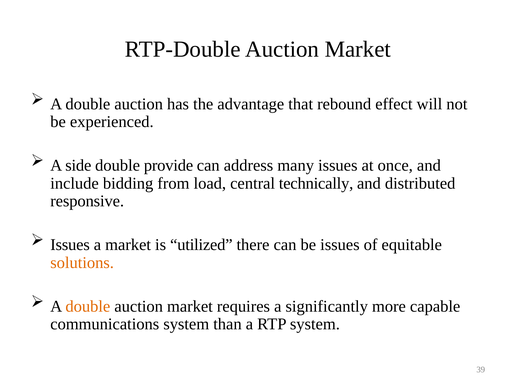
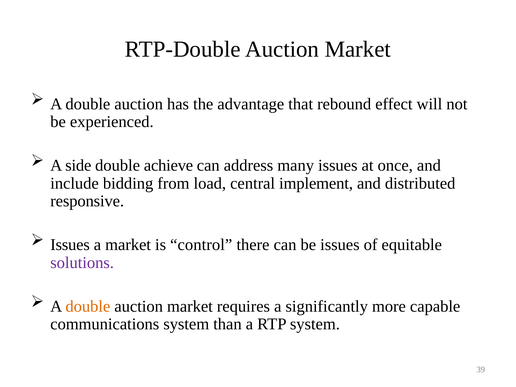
provide: provide -> achieve (169, 165)
technically: technically -> implement (316, 183)
utilized: utilized -> control (201, 245)
solutions colour: orange -> purple (82, 263)
